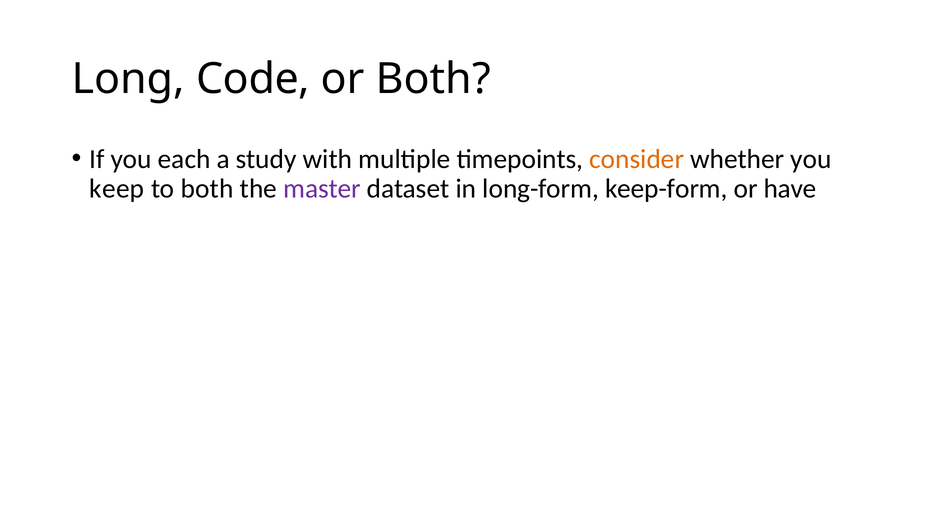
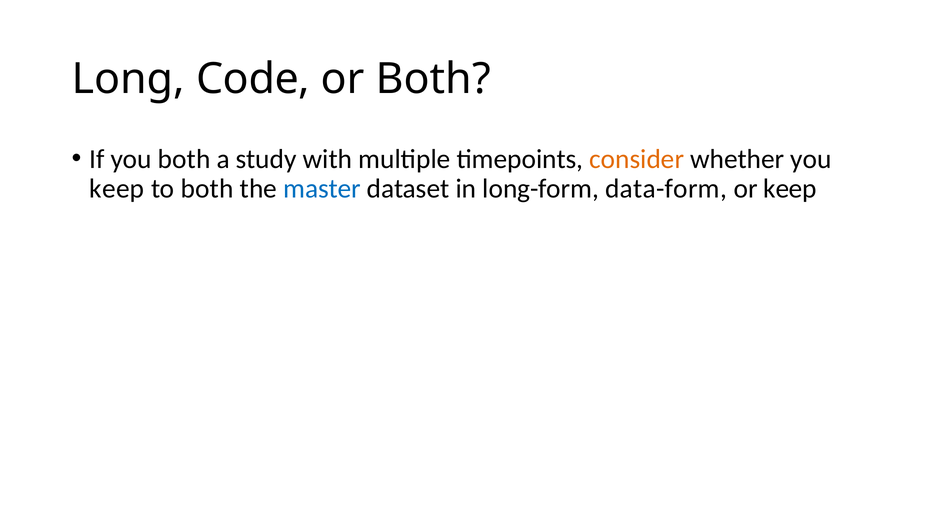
you each: each -> both (184, 159)
master colour: purple -> blue (322, 189)
keep-form: keep-form -> data-form (666, 189)
or have: have -> keep (790, 189)
